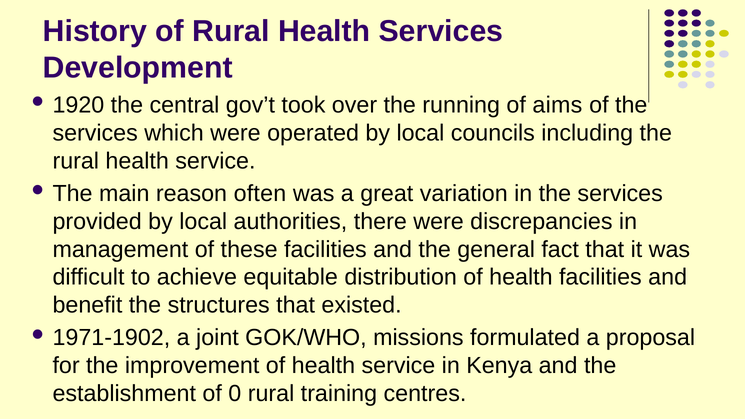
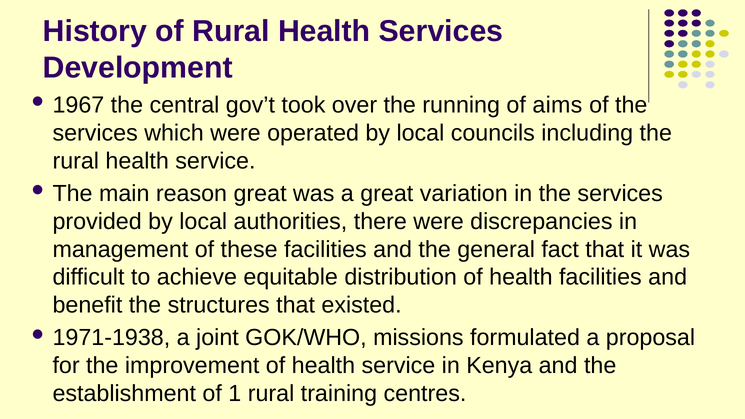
1920: 1920 -> 1967 (78, 105)
reason often: often -> great (260, 193)
1971-1902: 1971-1902 -> 1971-1938 (111, 338)
0: 0 -> 1 (235, 394)
